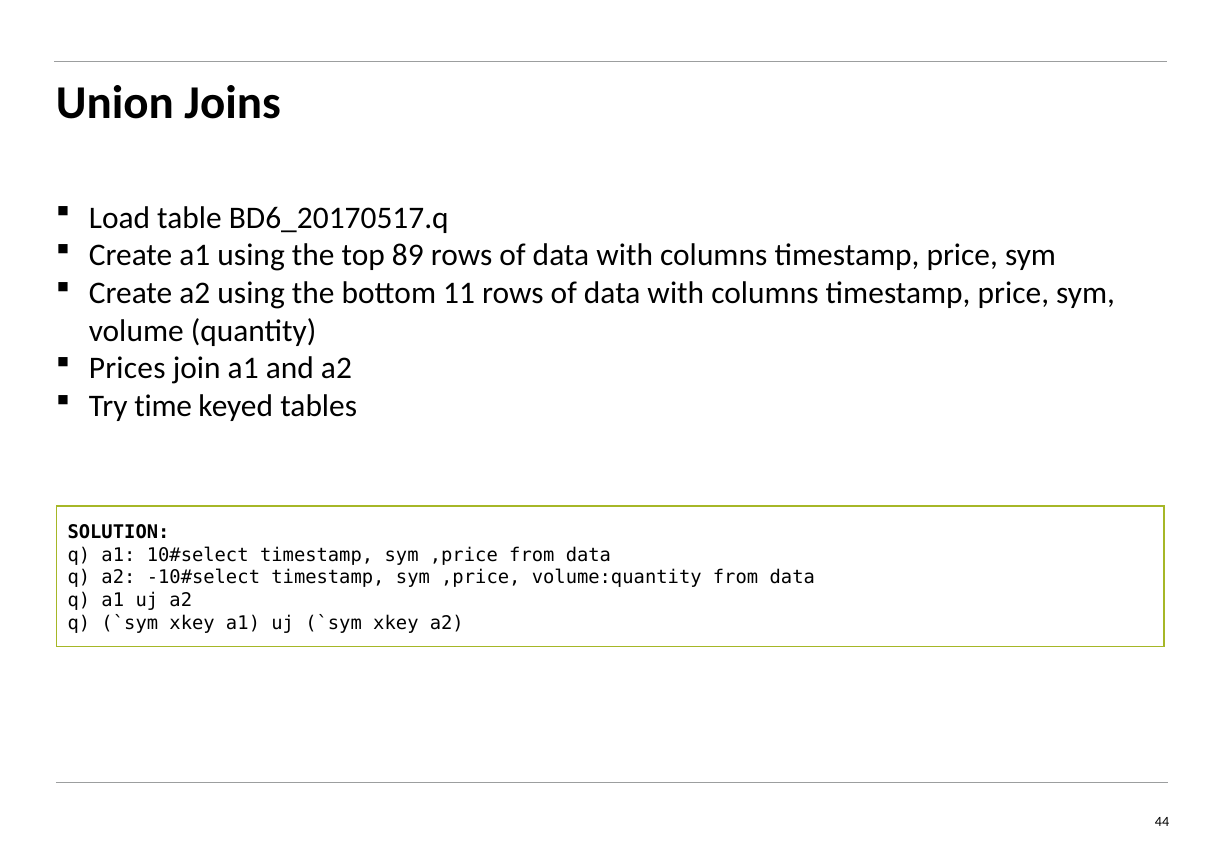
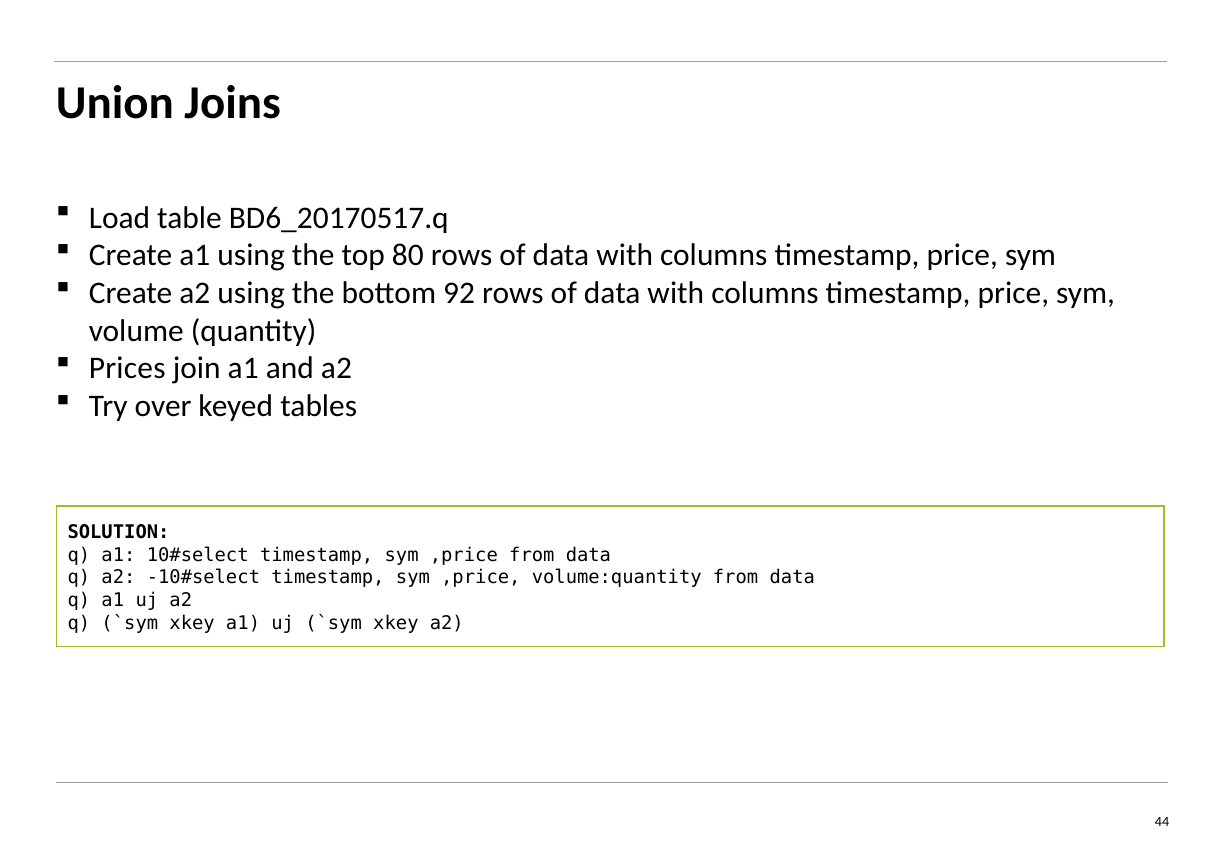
89: 89 -> 80 (408, 255)
11: 11 -> 92 (459, 293)
time: time -> over (163, 406)
